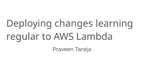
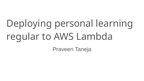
changes: changes -> personal (74, 24)
